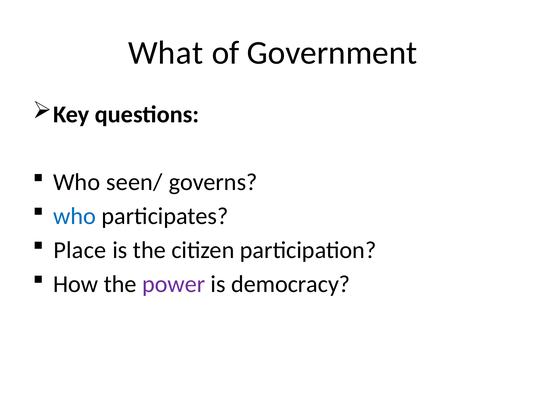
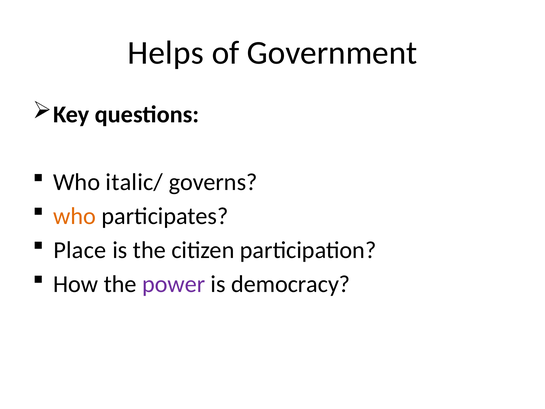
What: What -> Helps (166, 53)
seen/: seen/ -> italic/ (134, 182)
who colour: blue -> orange (75, 216)
